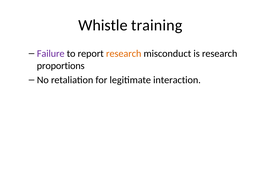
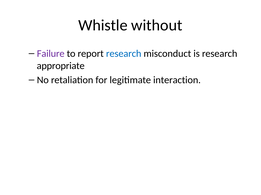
training: training -> without (157, 25)
research colour: orange -> blue (124, 54)
proportions: proportions -> appropriate (61, 66)
